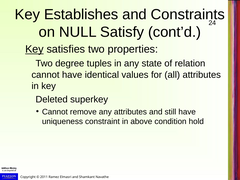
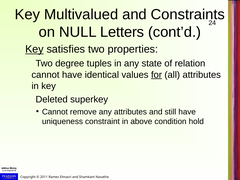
Establishes: Establishes -> Multivalued (81, 14)
Satisfy: Satisfy -> Letters (122, 32)
for underline: none -> present (156, 75)
